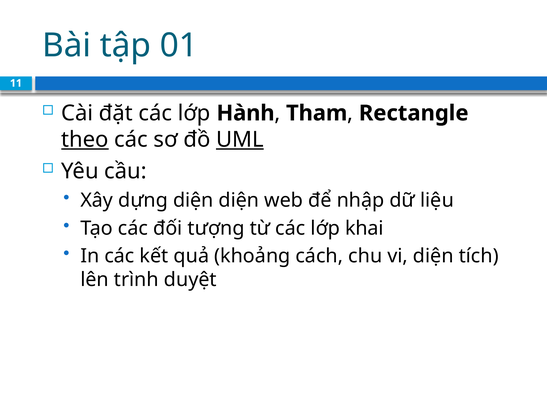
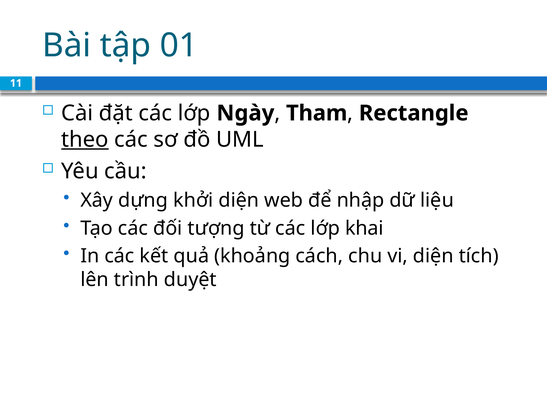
Hành: Hành -> Ngày (245, 113)
UML underline: present -> none (240, 140)
dựng diện: diện -> khởi (193, 201)
